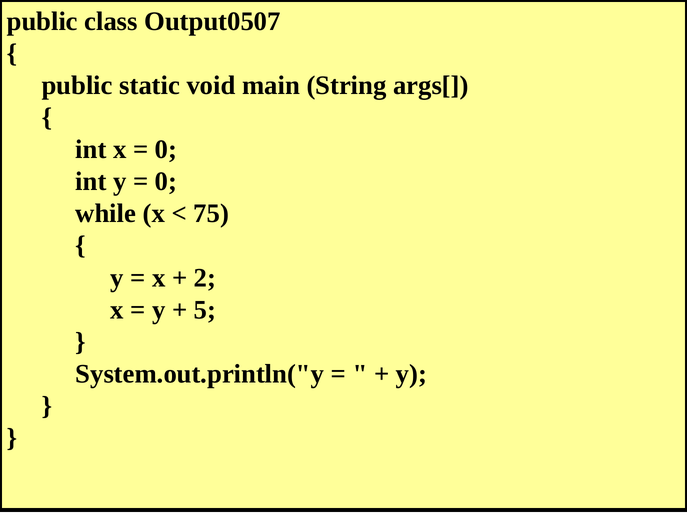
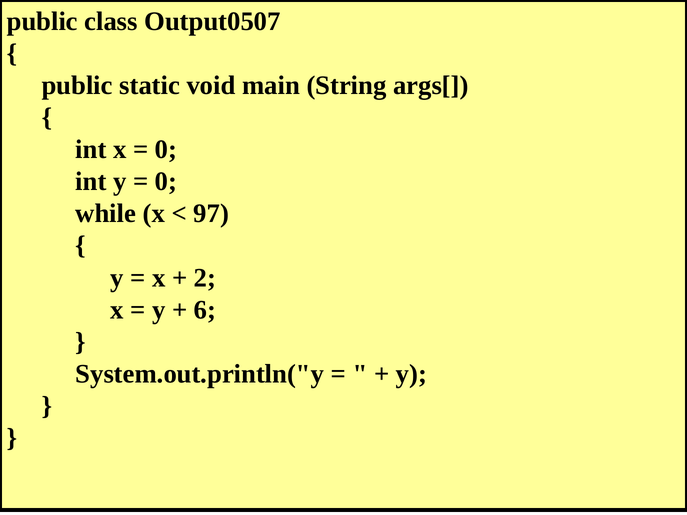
75: 75 -> 97 (211, 214)
5: 5 -> 6 (205, 310)
